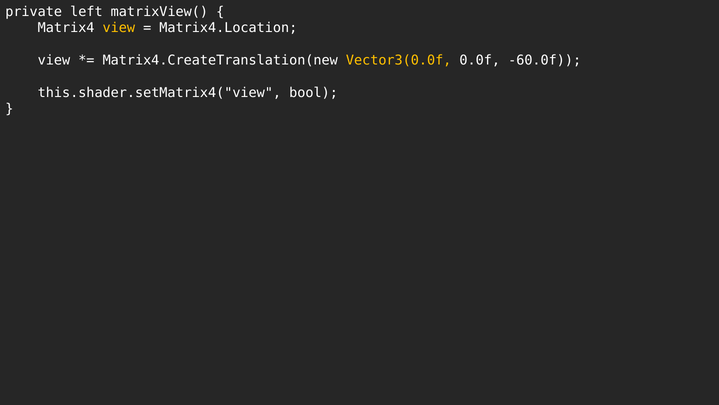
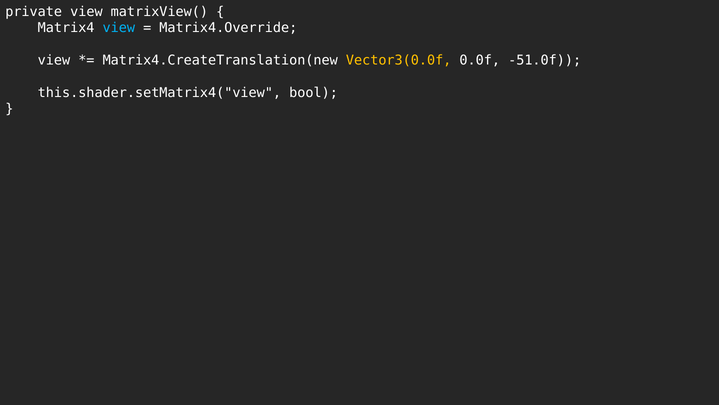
private left: left -> view (86, 12)
view colour: yellow -> light blue (119, 28)
Matrix4.Location: Matrix4.Location -> Matrix4.Override (228, 28)
-60.0f: -60.0f -> -51.0f (545, 60)
